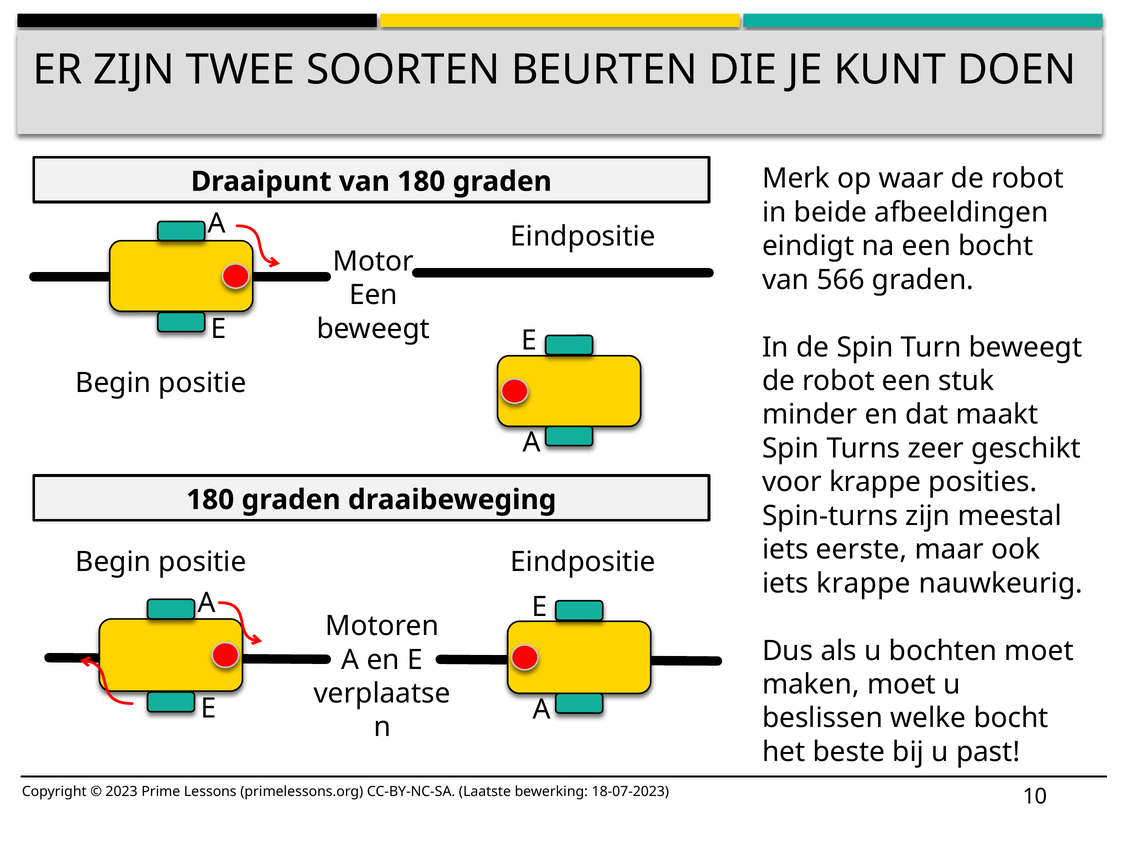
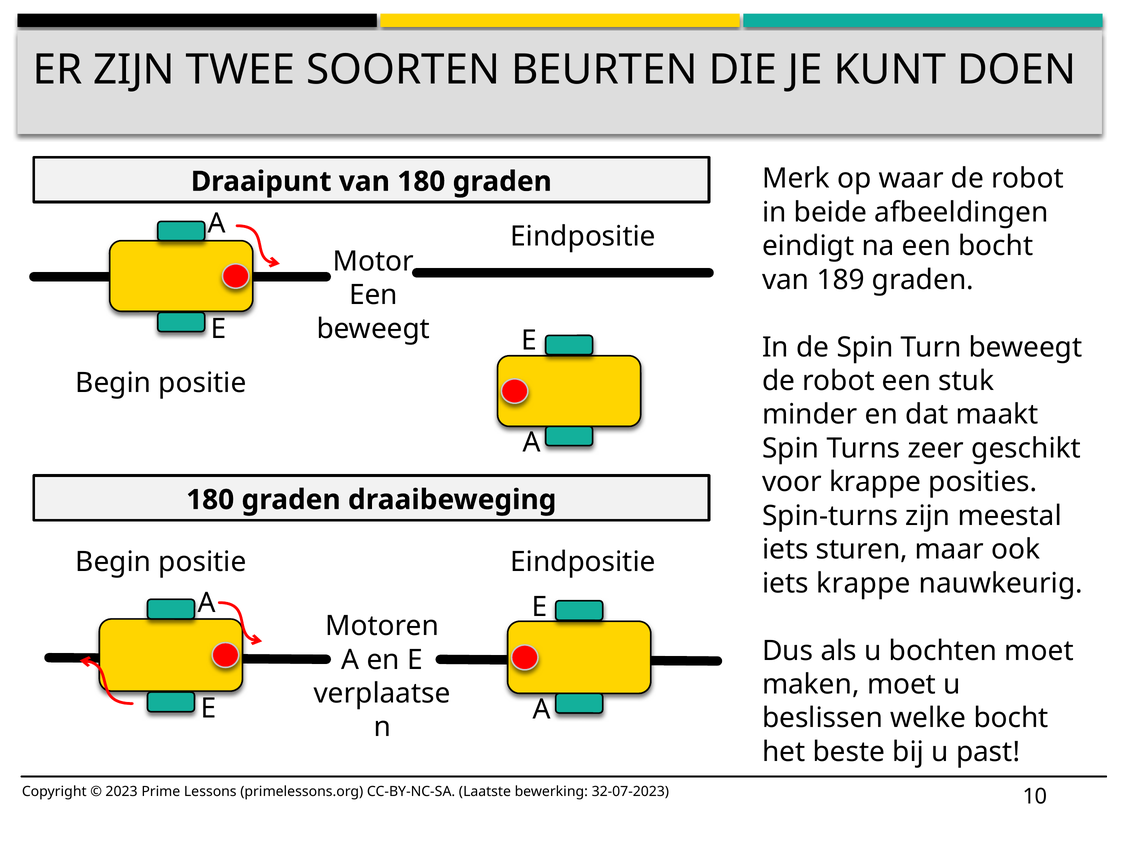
566: 566 -> 189 (841, 280)
eerste: eerste -> sturen (862, 549)
18-07-2023: 18-07-2023 -> 32-07-2023 (630, 791)
